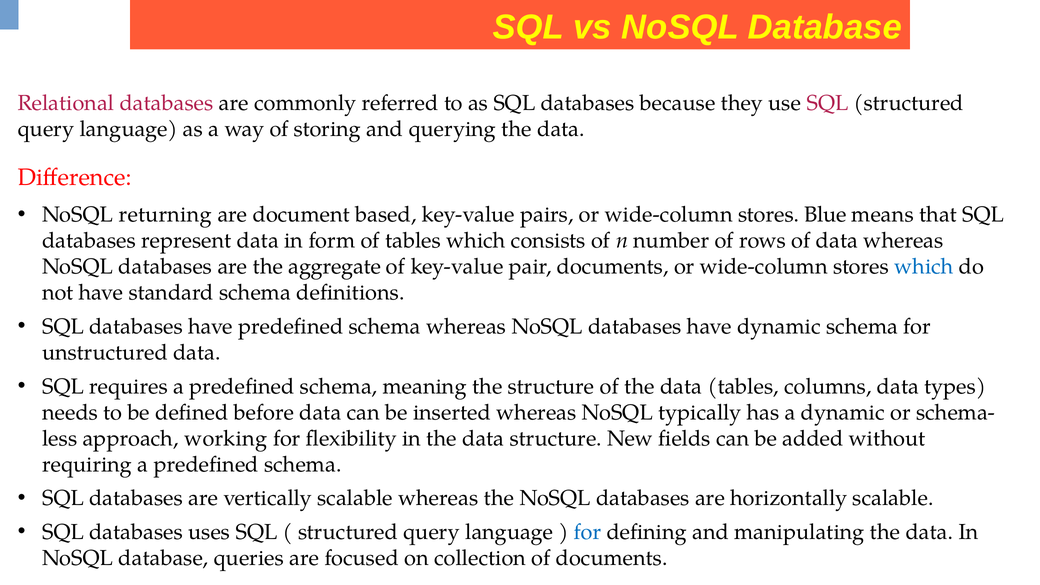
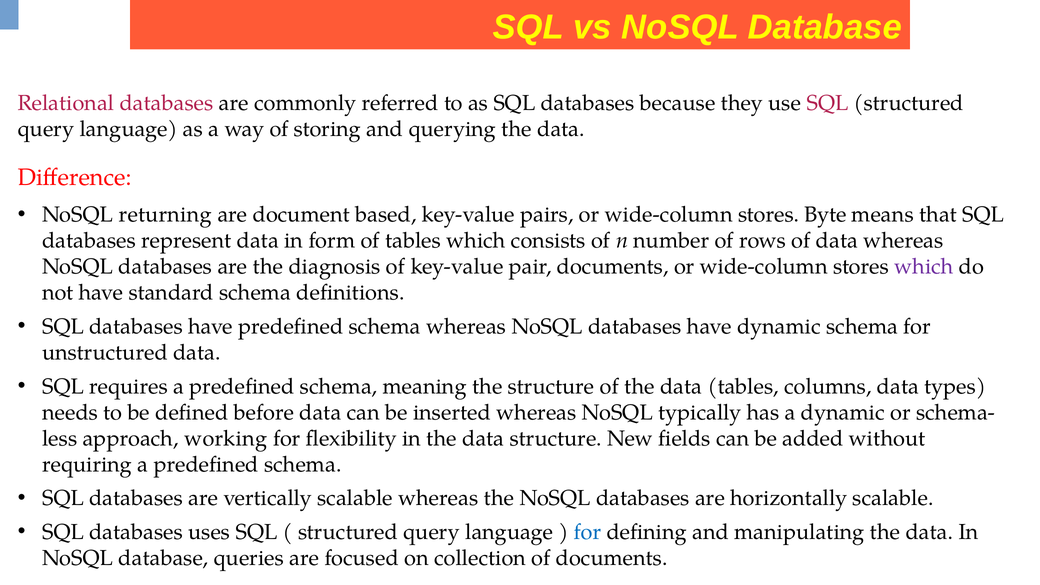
Blue: Blue -> Byte (825, 215)
aggregate: aggregate -> diagnosis (335, 267)
which colour: blue -> purple (924, 267)
